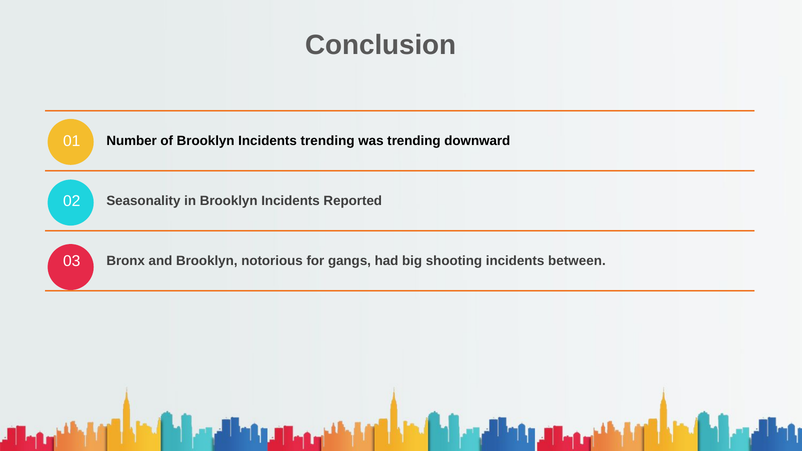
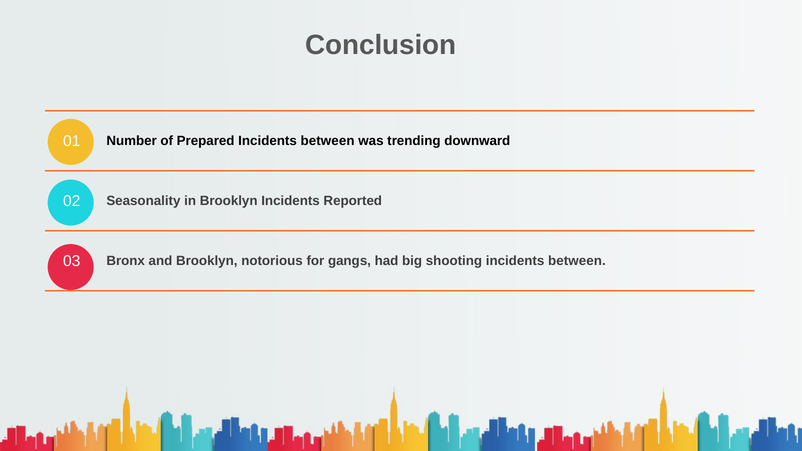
of Brooklyn: Brooklyn -> Prepared (206, 141)
trending: trending -> between (328, 141)
